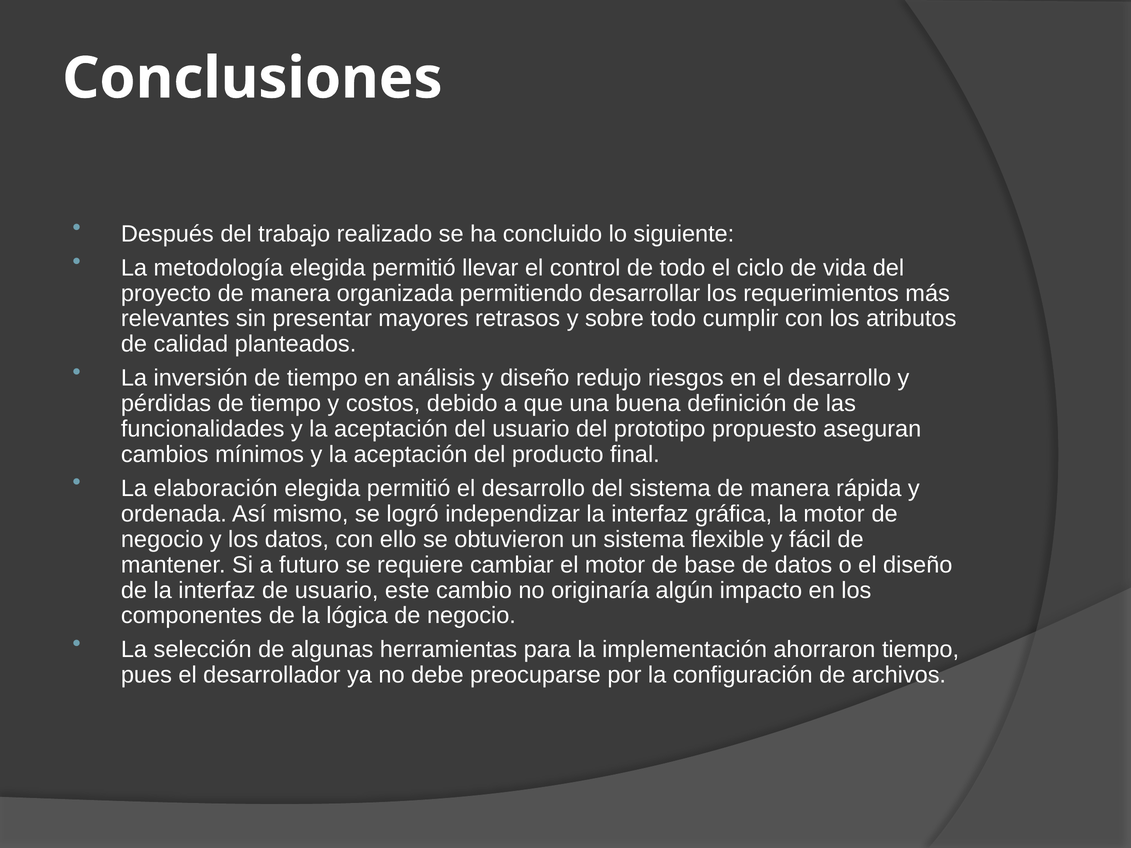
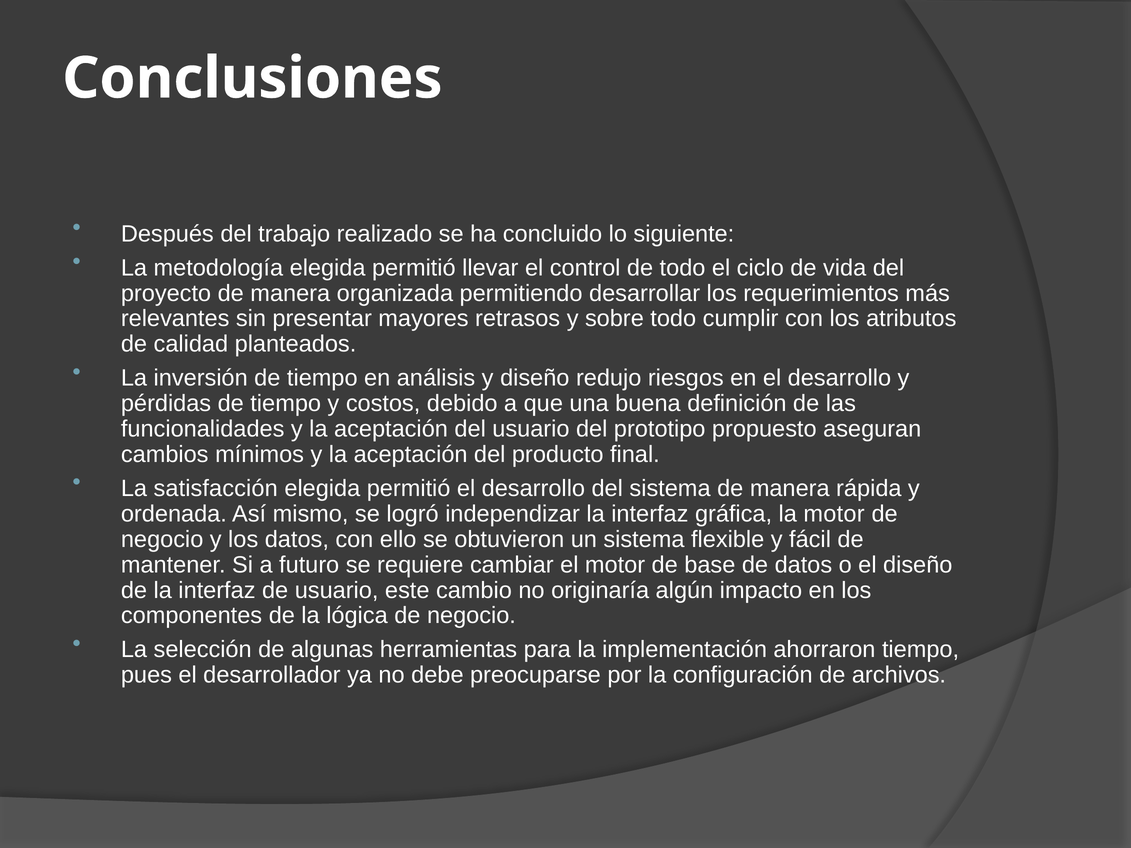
elaboración: elaboración -> satisfacción (216, 489)
